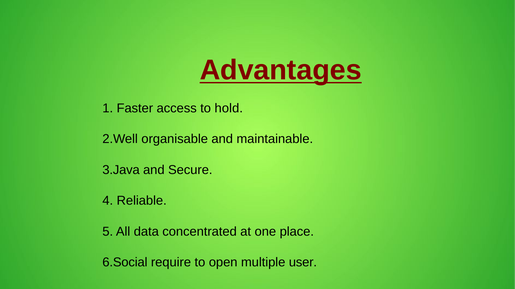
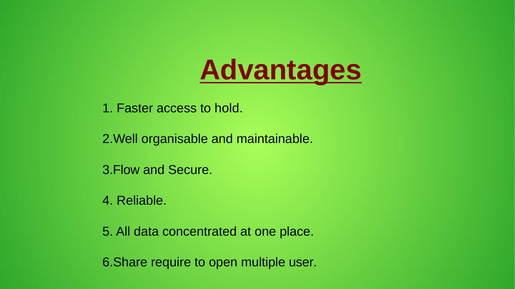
3.Java: 3.Java -> 3.Flow (121, 170)
6.Social: 6.Social -> 6.Share (125, 263)
